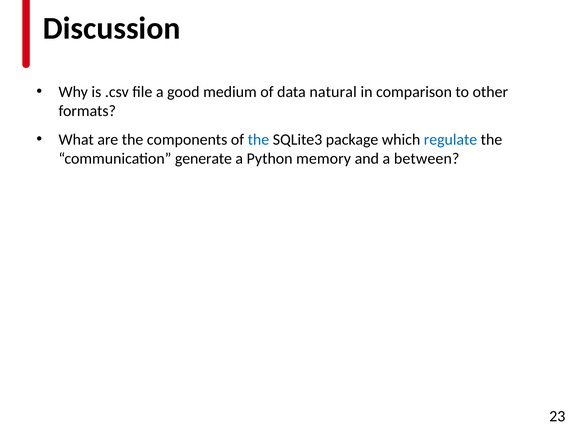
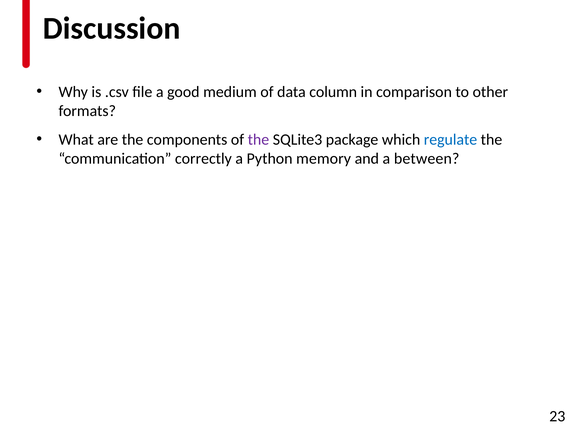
natural: natural -> column (333, 92)
the colour: blue -> purple (258, 140)
generate: generate -> correctly (203, 159)
